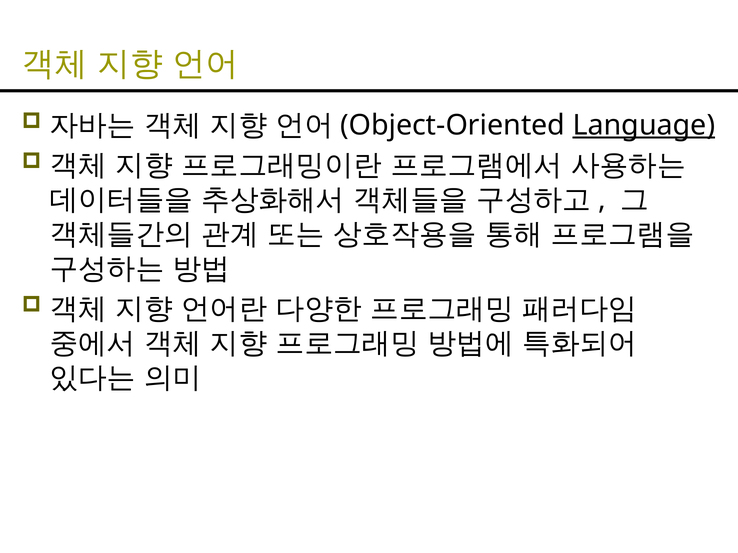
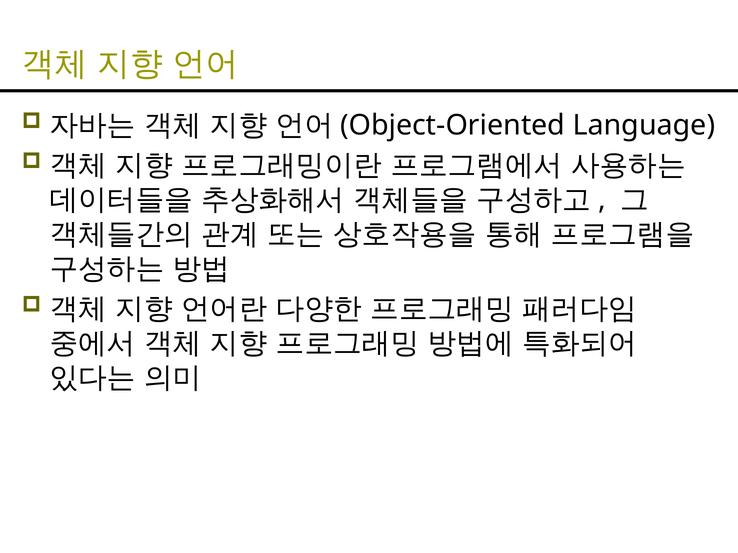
Language underline: present -> none (644, 125)
